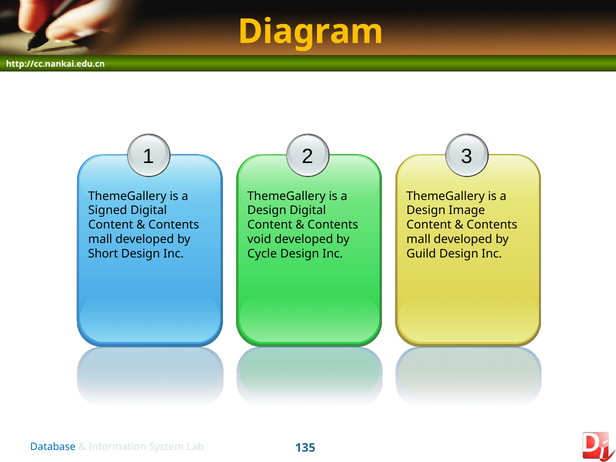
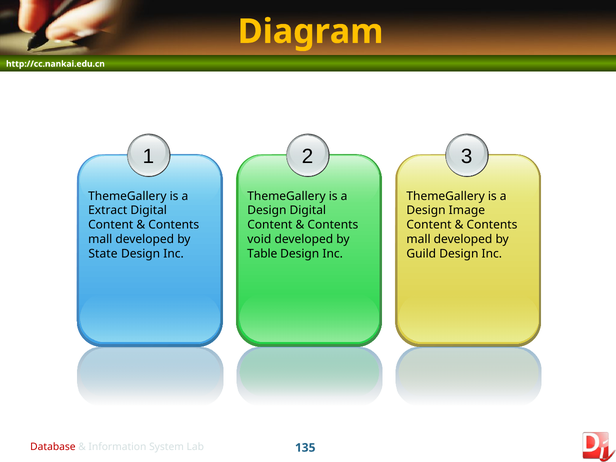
Signed: Signed -> Extract (108, 210)
Short: Short -> State (103, 254)
Cycle: Cycle -> Table (262, 254)
Database colour: blue -> red (53, 447)
